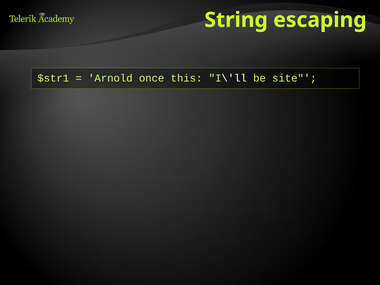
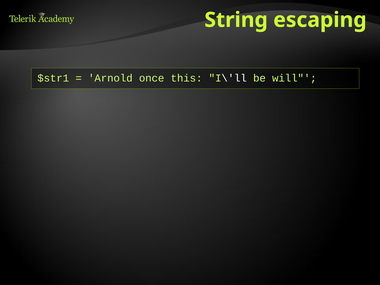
be site: site -> will (294, 78)
